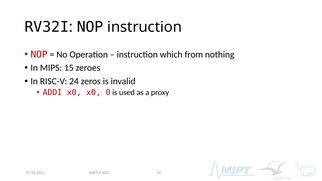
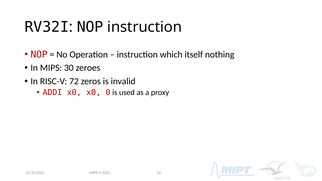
from: from -> itself (194, 54)
15: 15 -> 30 (69, 68)
24: 24 -> 72 (74, 81)
